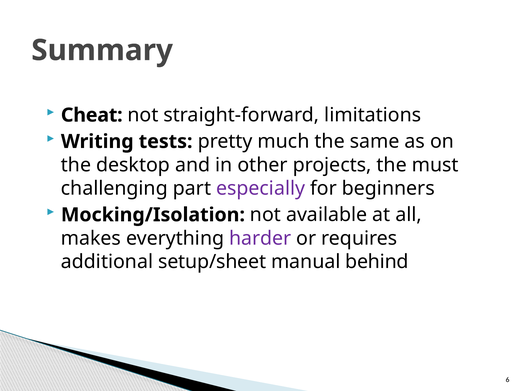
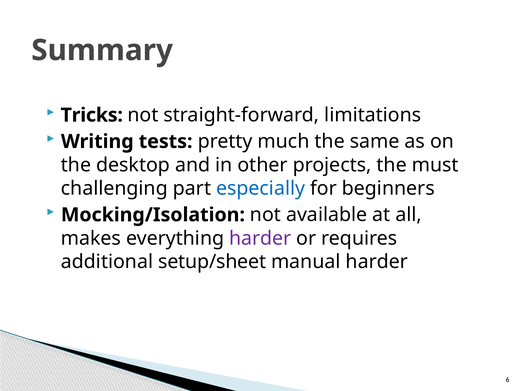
Cheat: Cheat -> Tricks (92, 115)
especially colour: purple -> blue (261, 189)
manual behind: behind -> harder (377, 262)
